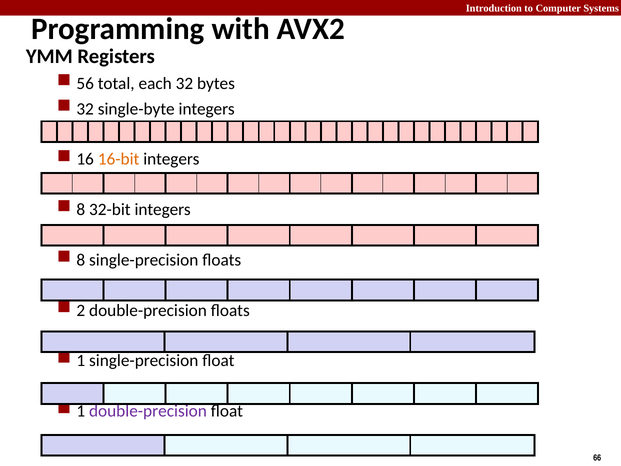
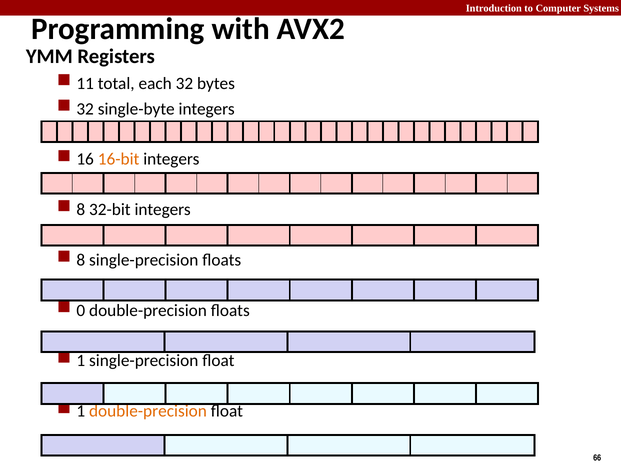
56: 56 -> 11 (85, 84)
2: 2 -> 0 (81, 310)
double-precision colour: purple -> orange (148, 411)
